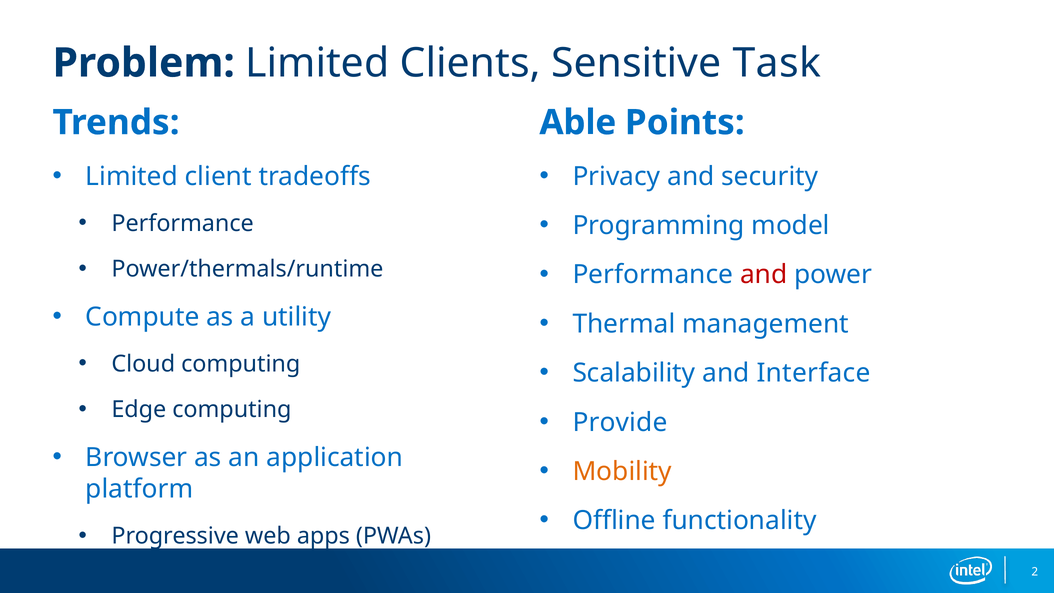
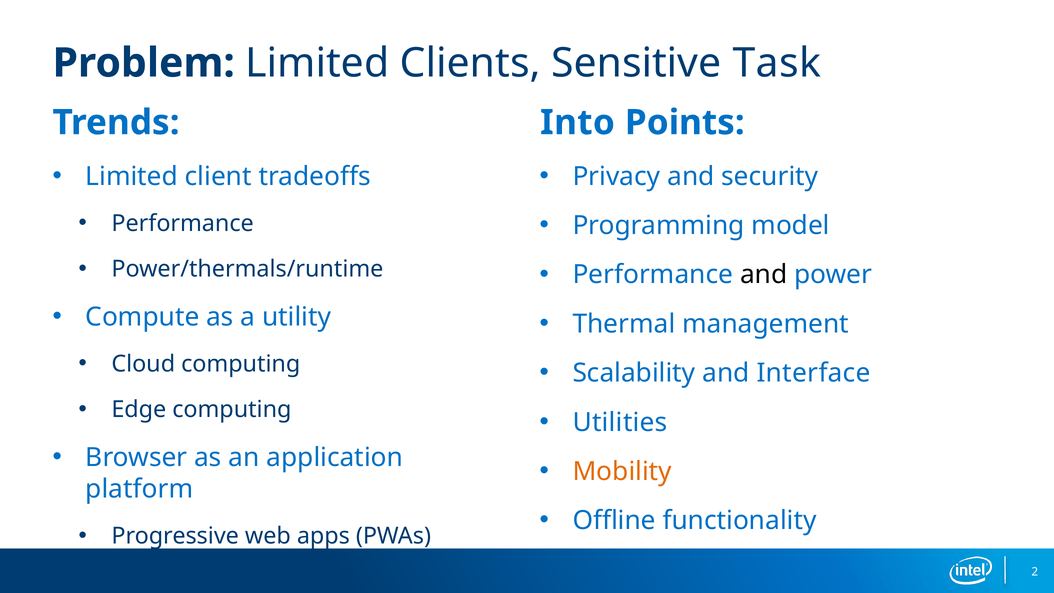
Able: Able -> Into (577, 123)
and colour: red -> black (764, 275)
Provide: Provide -> Utilities (620, 422)
